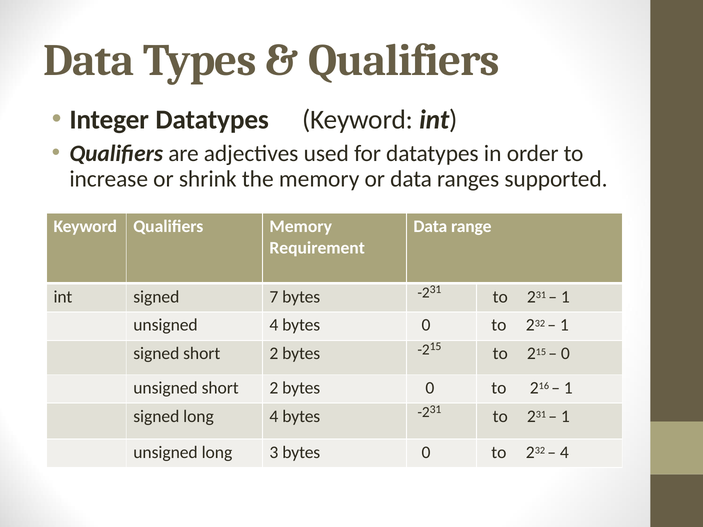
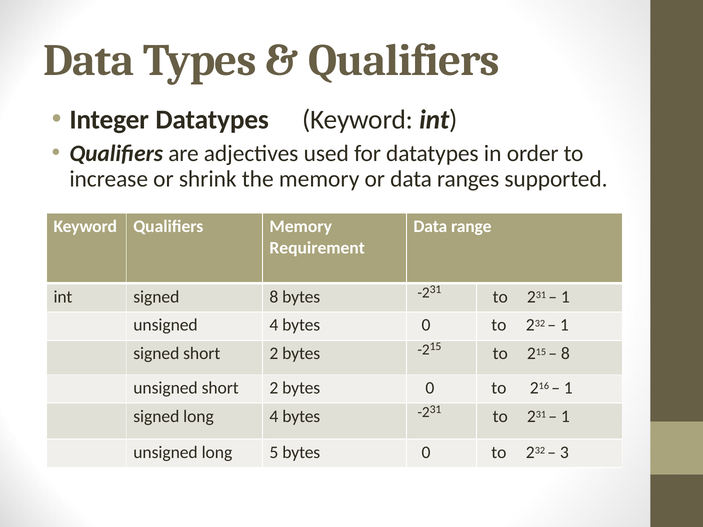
signed 7: 7 -> 8 (274, 297)
0: 0 -> 8 (565, 354)
3: 3 -> 5 (274, 453)
4: 4 -> 3 (564, 453)
